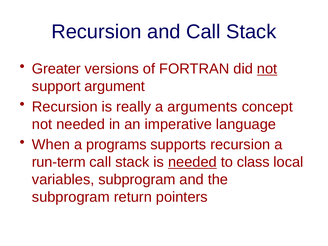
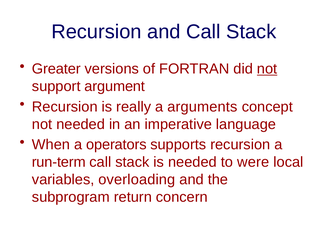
programs: programs -> operators (116, 145)
needed underline: present -> none (192, 162)
class: class -> were (253, 162)
variables subprogram: subprogram -> overloading (137, 180)
pointers: pointers -> concern (182, 197)
